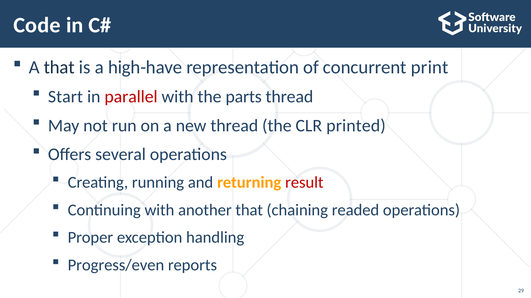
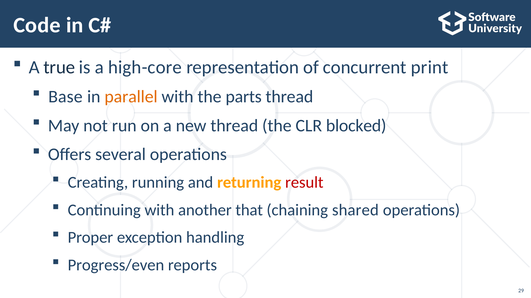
A that: that -> true (59, 67)
high-have: high-have -> high-core (145, 67)
Start: Start -> Base (65, 97)
parallel colour: red -> orange (131, 97)
printed: printed -> blocked (356, 126)
readed: readed -> shared (355, 211)
